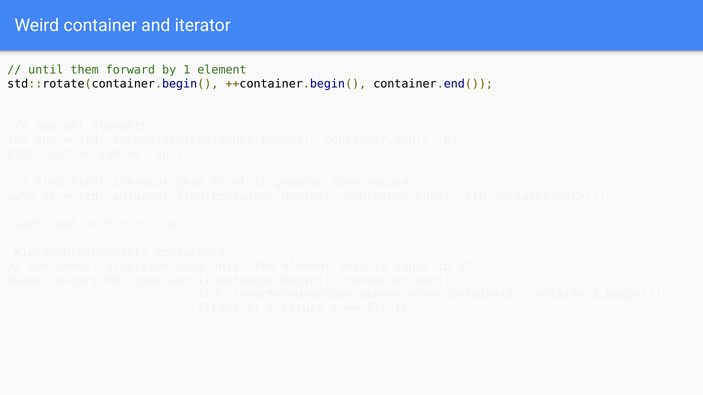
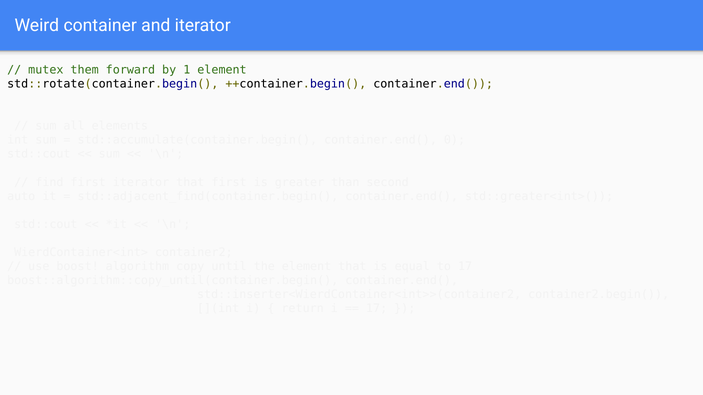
until: until -> mutex (46, 70)
